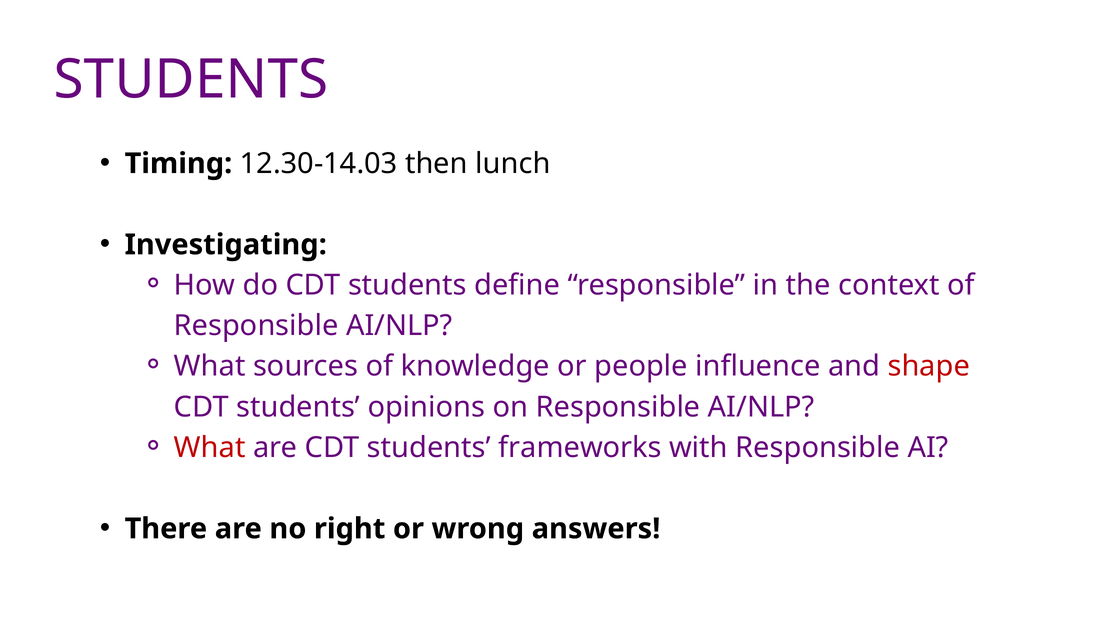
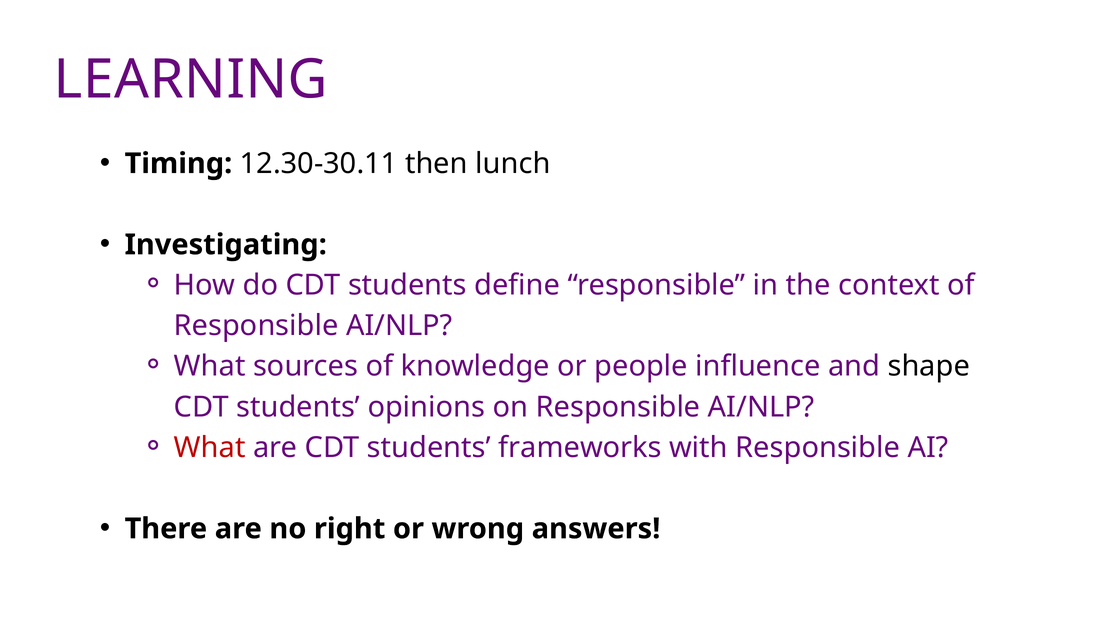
STUDENTS: STUDENTS -> LEARNING (191, 80)
12.30-14.03: 12.30-14.03 -> 12.30-30.11 (319, 164)
shape colour: red -> black (929, 367)
